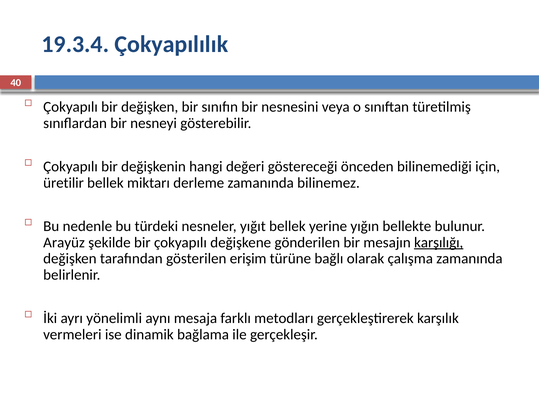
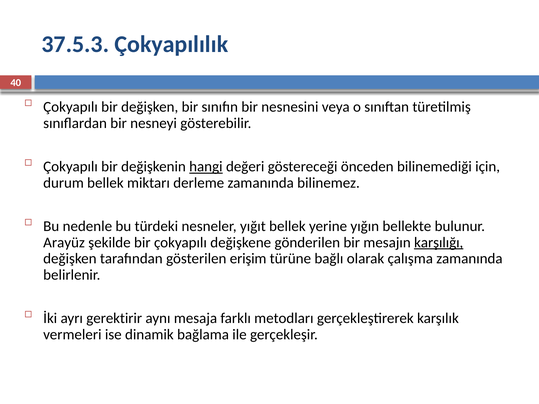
19.3.4: 19.3.4 -> 37.5.3 (75, 44)
hangi underline: none -> present (206, 167)
üretilir: üretilir -> durum (64, 183)
yönelimli: yönelimli -> gerektirir (114, 319)
